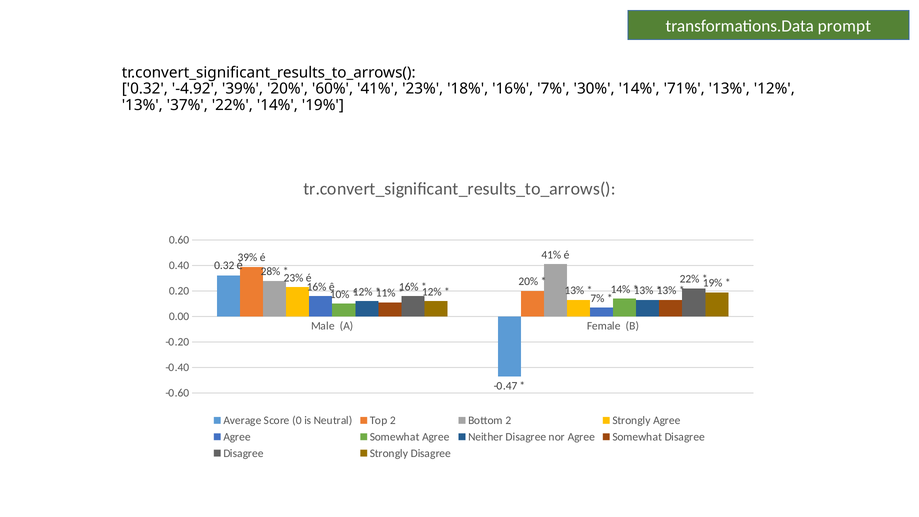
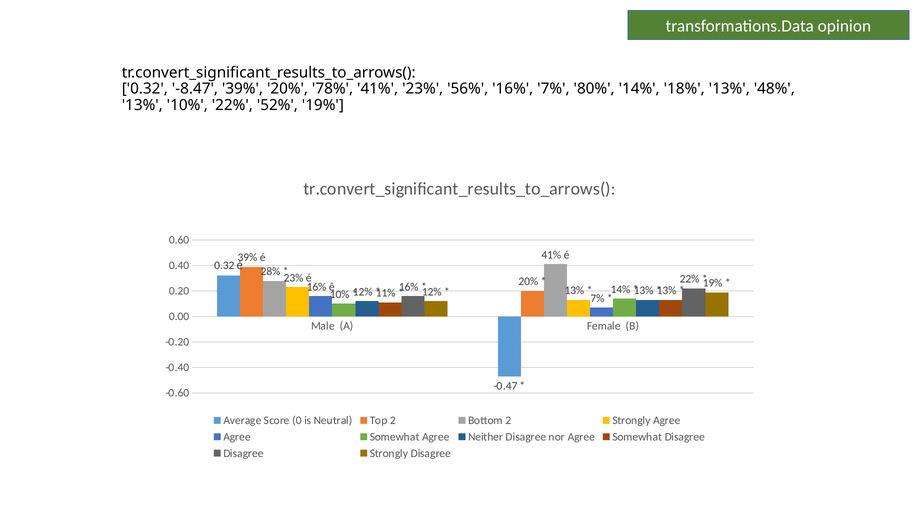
prompt: prompt -> opinion (844, 26)
-4.92: -4.92 -> -8.47 (195, 89)
60%: 60% -> 78% (333, 89)
18%: 18% -> 56% (468, 89)
30%: 30% -> 80% (594, 89)
71%: 71% -> 18% (684, 89)
13% 12%: 12% -> 48% (774, 89)
13% 37%: 37% -> 10% (187, 105)
22% 14%: 14% -> 52% (277, 105)
